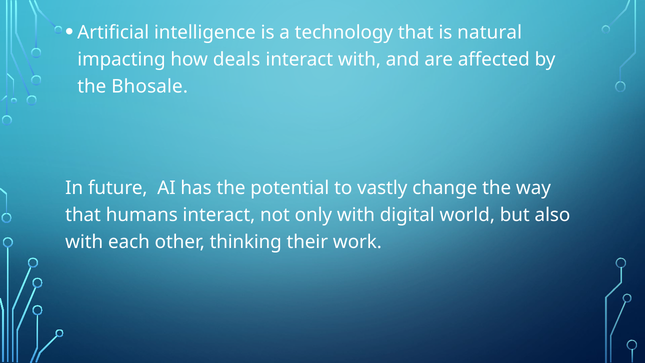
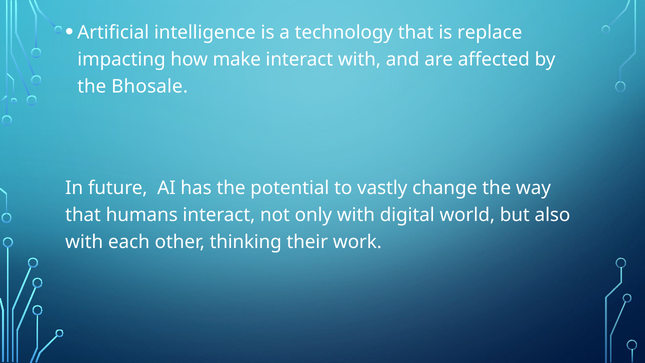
natural: natural -> replace (490, 32)
deals: deals -> make (237, 60)
